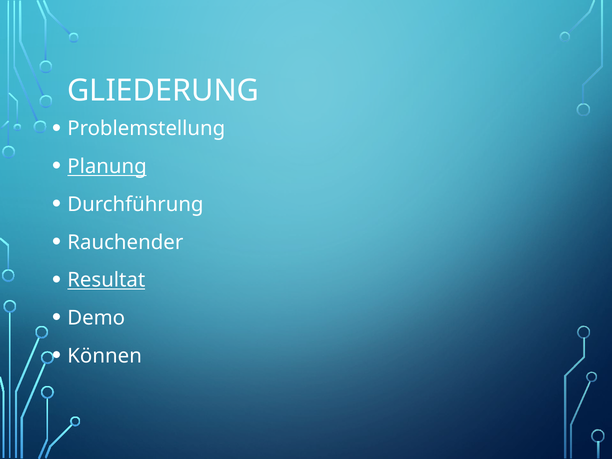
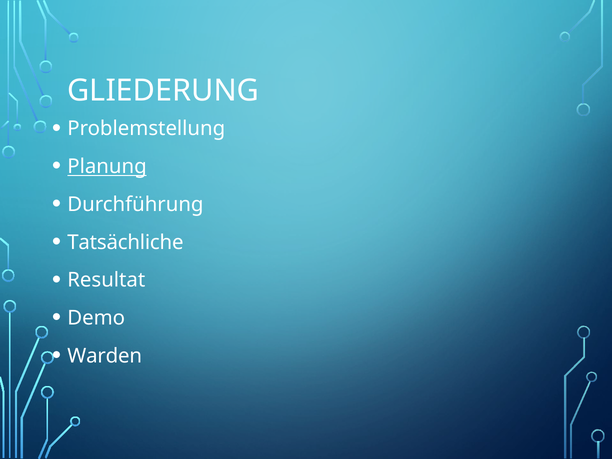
Rauchender: Rauchender -> Tatsächliche (125, 242)
Resultat underline: present -> none (106, 280)
Können: Können -> Warden (105, 356)
